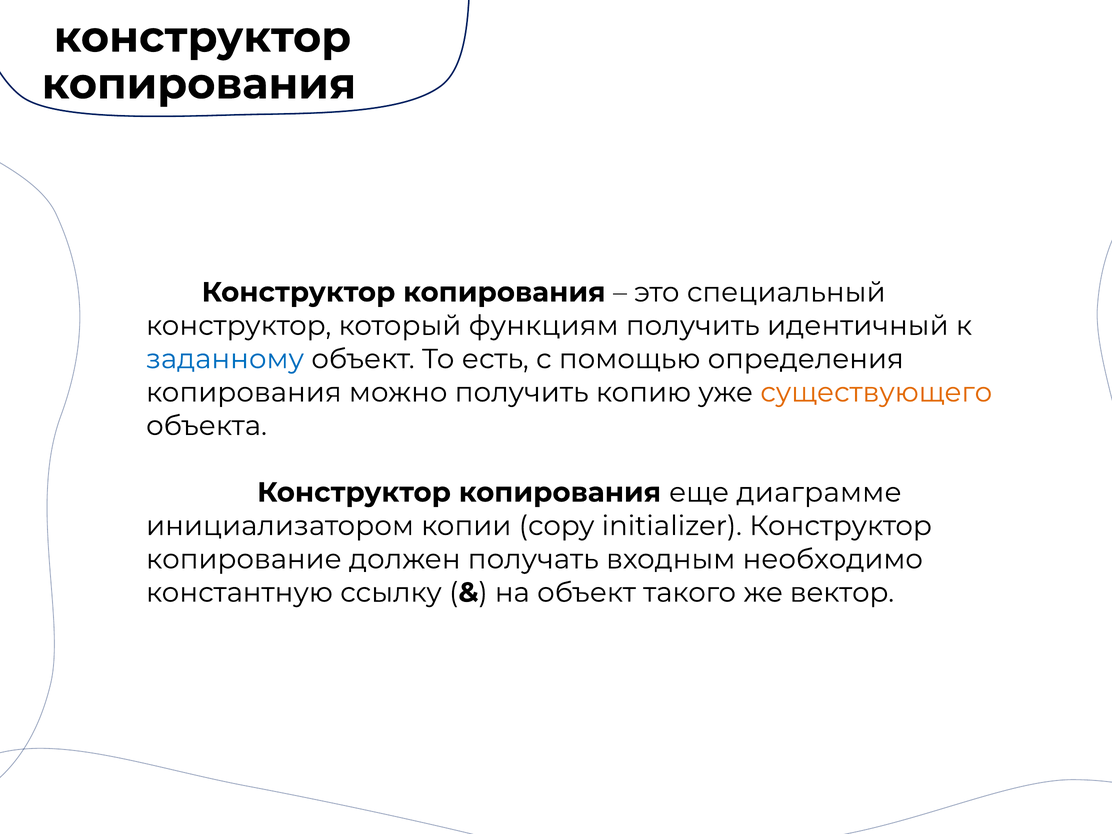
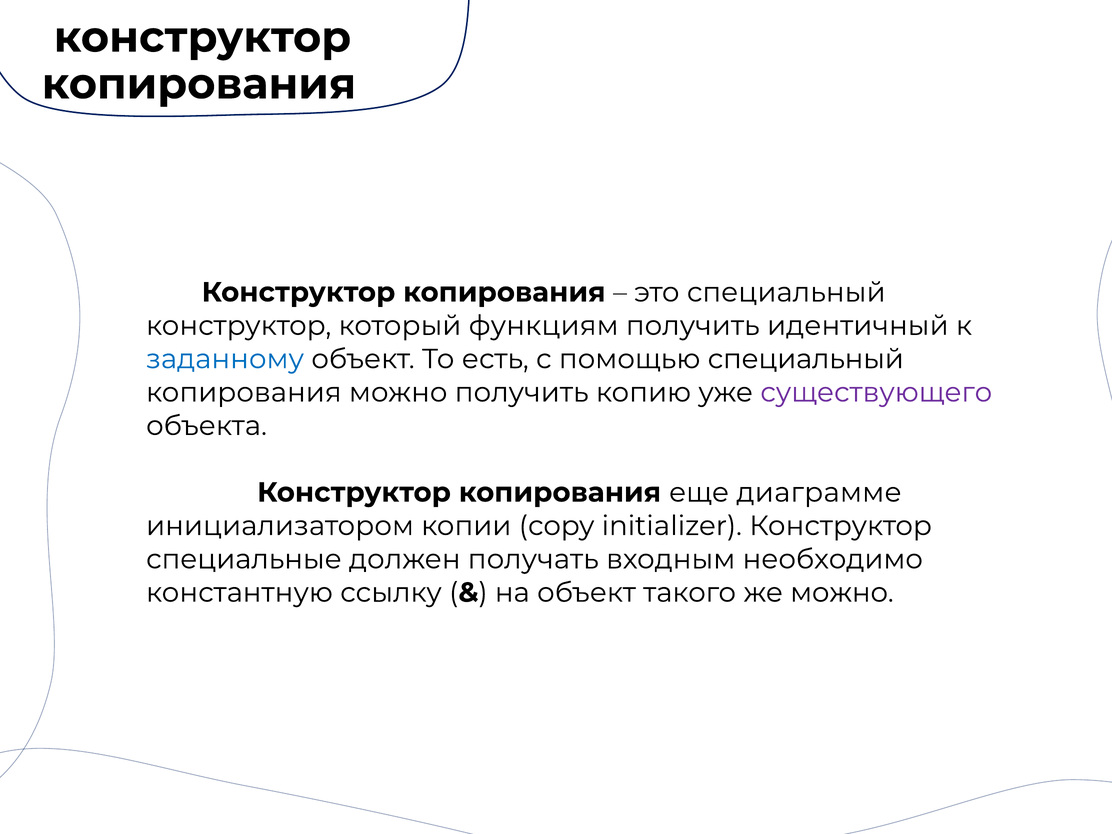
помощью определения: определения -> специальный (806, 359)
существующего colour: orange -> purple (876, 392)
копирование: копирование -> специальные (244, 559)
же вектор: вектор -> можно (842, 593)
